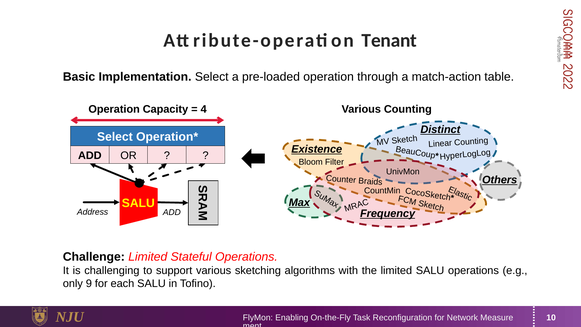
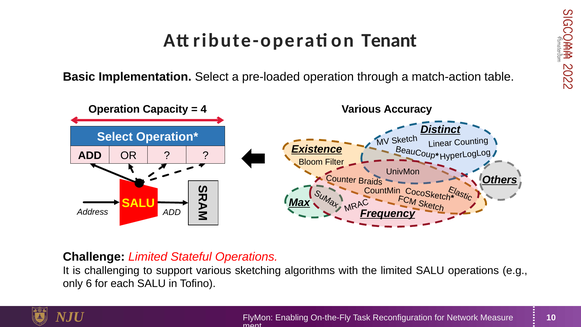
Various Counting: Counting -> Accuracy (408, 109)
9: 9 -> 6 (89, 283)
